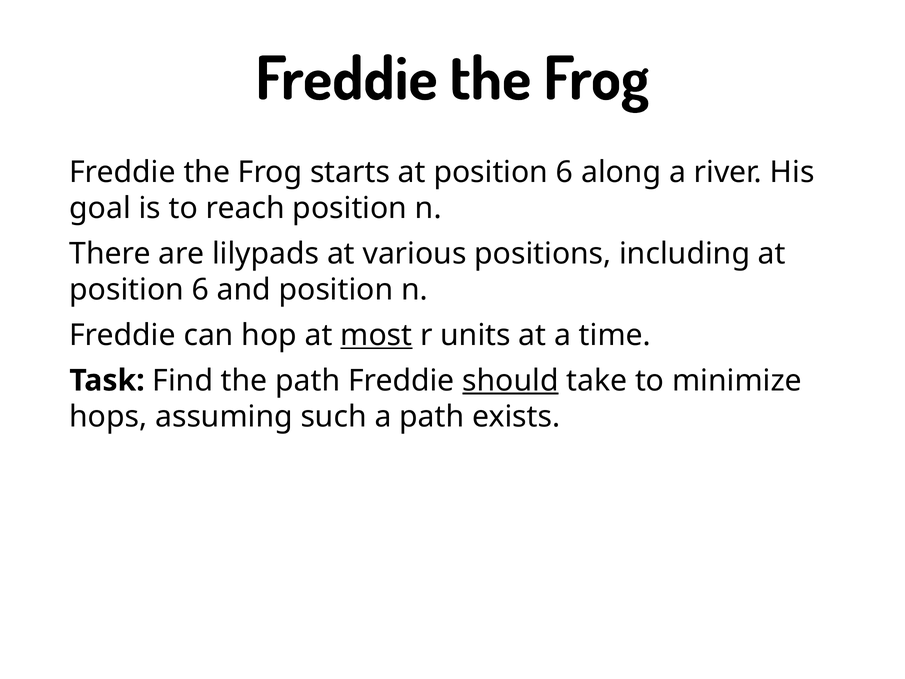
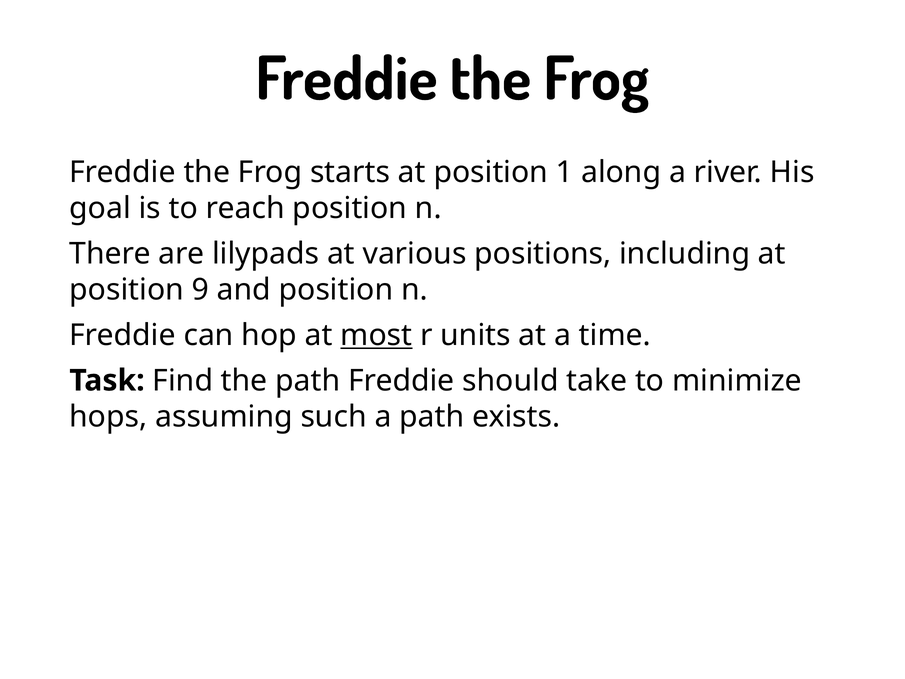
starts at position 6: 6 -> 1 (565, 172)
6: 6 -> 9 (200, 290)
should underline: present -> none (510, 380)
